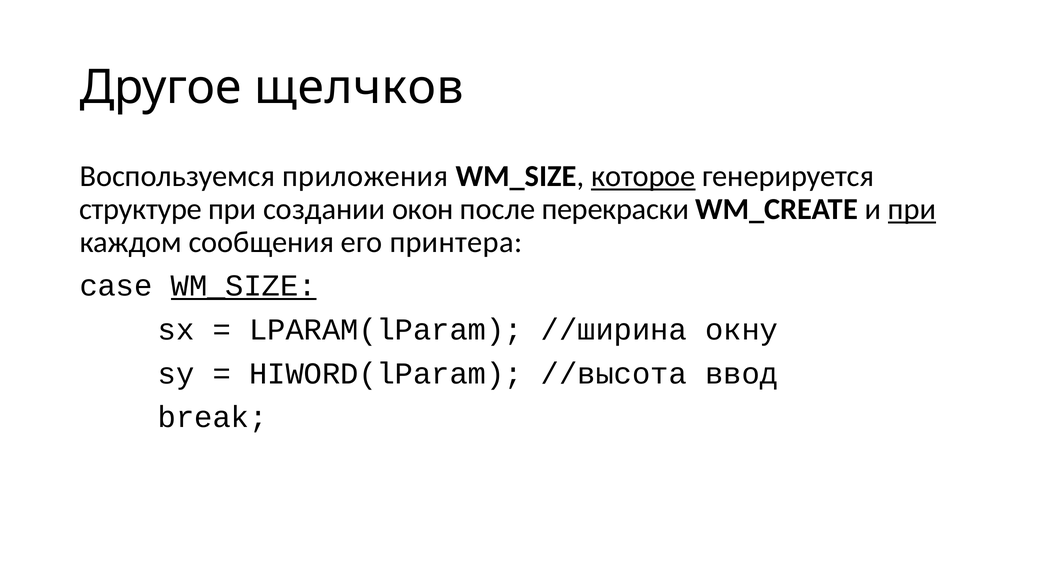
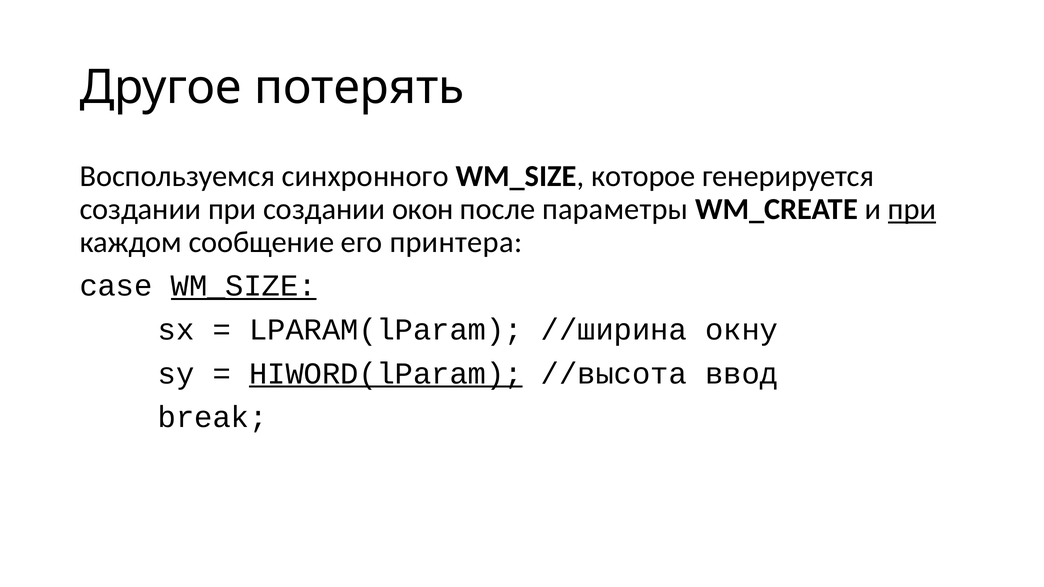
щелчков: щелчков -> потерять (359, 88)
приложения: приложения -> синхронного (365, 177)
которое underline: present -> none (643, 177)
структуре: структуре -> создании (140, 209)
перекраски: перекраски -> параметры (615, 209)
сообщения: сообщения -> сообщение (262, 242)
HIWORD(lParam underline: none -> present (386, 374)
